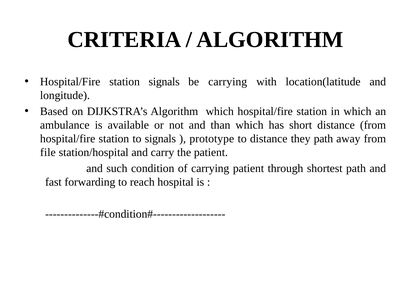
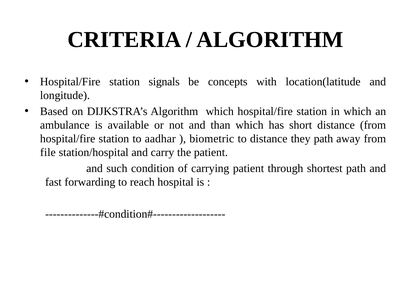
be carrying: carrying -> concepts (228, 82)
to signals: signals -> aadhar (160, 139)
prototype: prototype -> biometric (212, 139)
